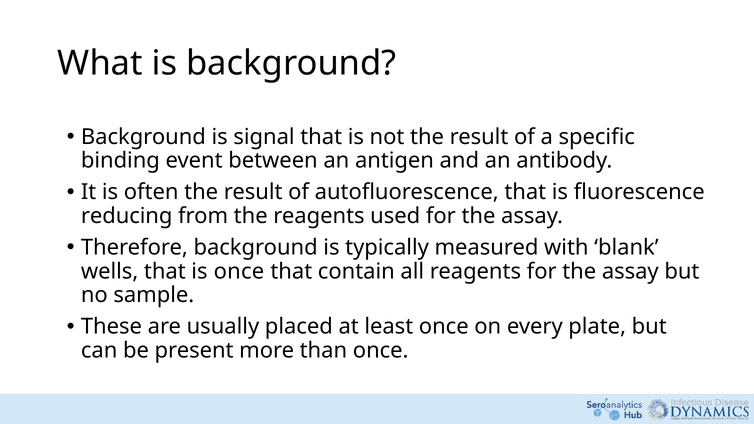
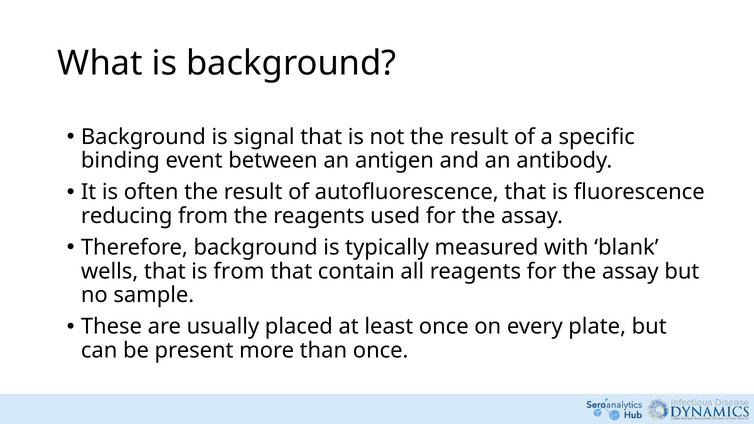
is once: once -> from (239, 271)
